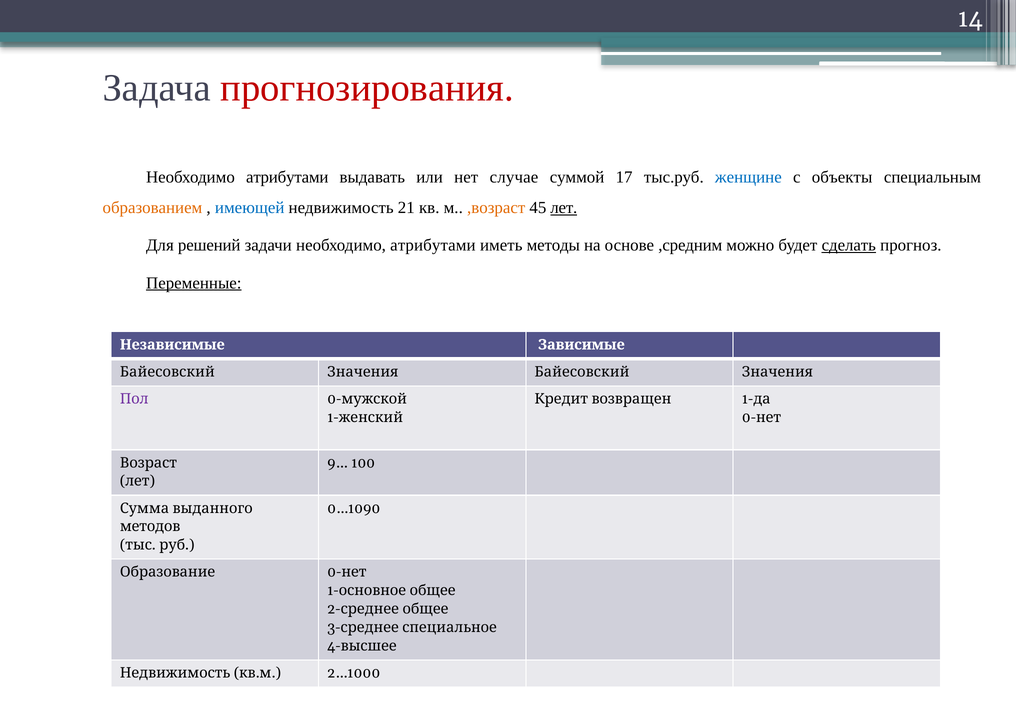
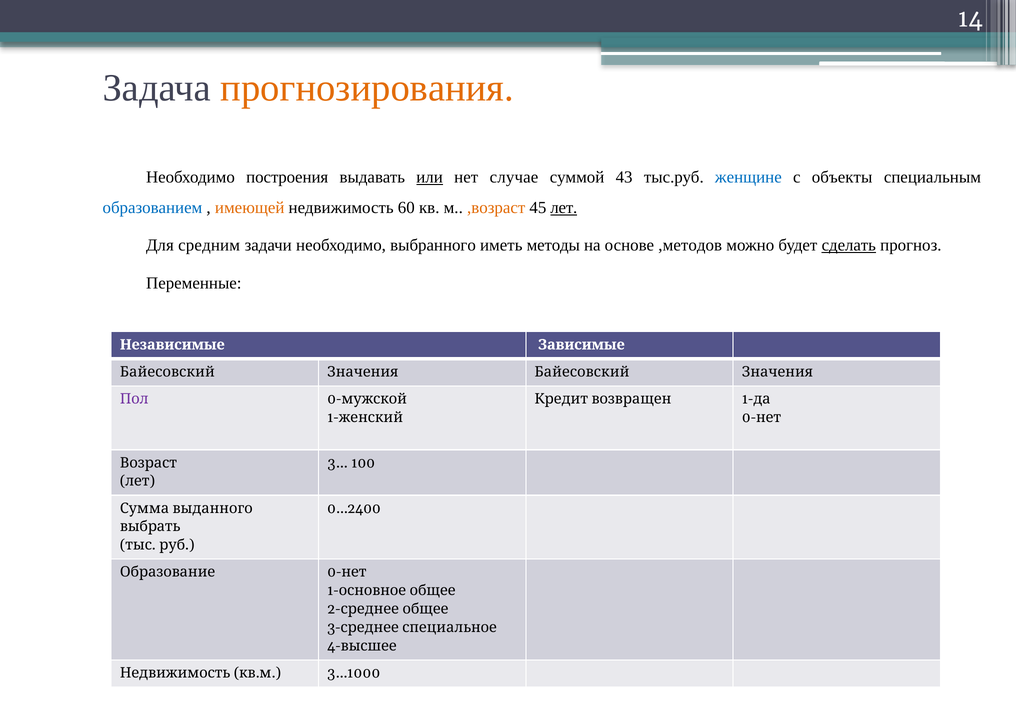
прогнозирования colour: red -> orange (367, 88)
атрибутами: атрибутами -> построения (287, 177)
или underline: none -> present (430, 177)
17: 17 -> 43 (624, 177)
образованием colour: orange -> blue (152, 208)
имеющей colour: blue -> orange (250, 208)
21: 21 -> 60 (406, 208)
решений: решений -> средним (209, 245)
задачи необходимо атрибутами: атрибутами -> выбранного (433, 245)
,средним: ,средним -> ,методов (690, 245)
Переменные underline: present -> none (194, 283)
9…: 9… -> 3… (337, 463)
0…1090: 0…1090 -> 0…2400 (354, 509)
методов: методов -> выбрать (150, 527)
2…1000: 2…1000 -> 3…1000 (354, 673)
